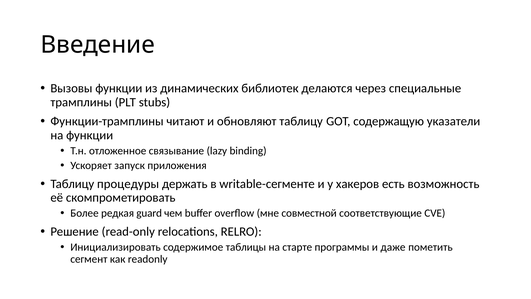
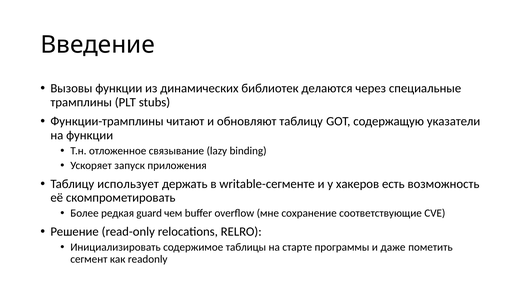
процедуры: процедуры -> использует (128, 184)
совместной: совместной -> сохранение (309, 213)
